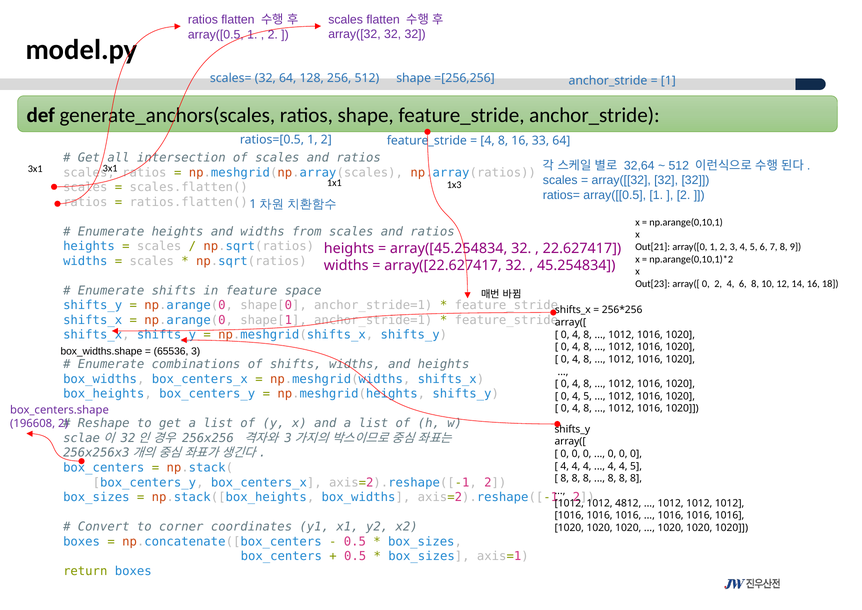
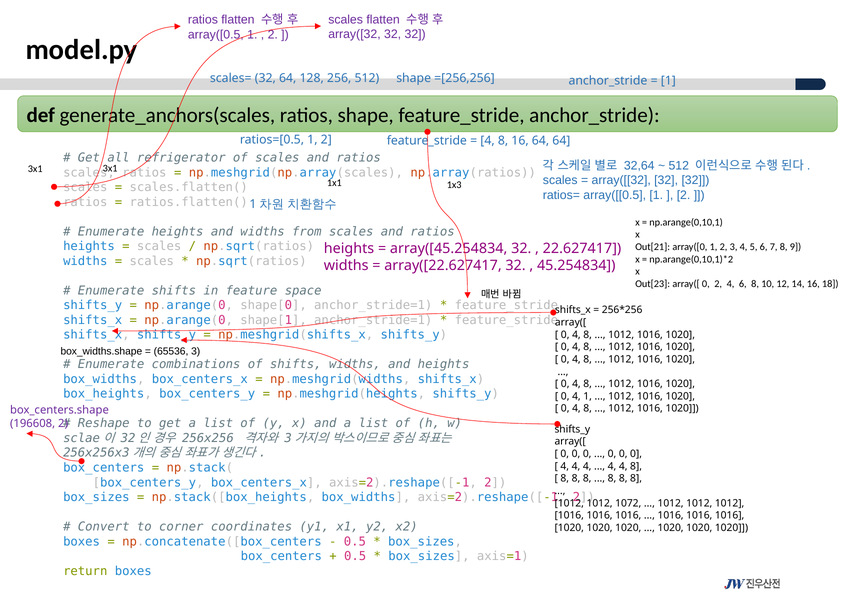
16 33: 33 -> 64 (541, 140)
intersection: intersection -> refrigerator (181, 158)
0 4 5: 5 -> 1 (588, 396)
4 4 5: 5 -> 8 (636, 466)
4812: 4812 -> 1072 (628, 503)
